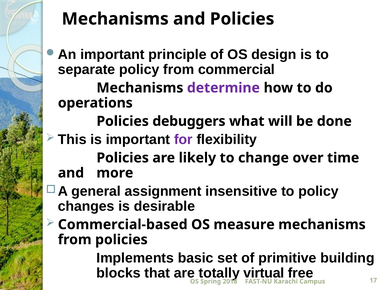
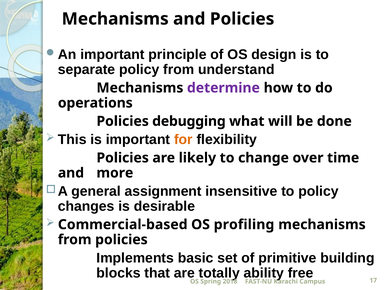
commercial: commercial -> understand (236, 69)
debuggers: debuggers -> debugging (189, 121)
for colour: purple -> orange (183, 139)
measure: measure -> profiling (244, 224)
virtual: virtual -> ability (264, 273)
